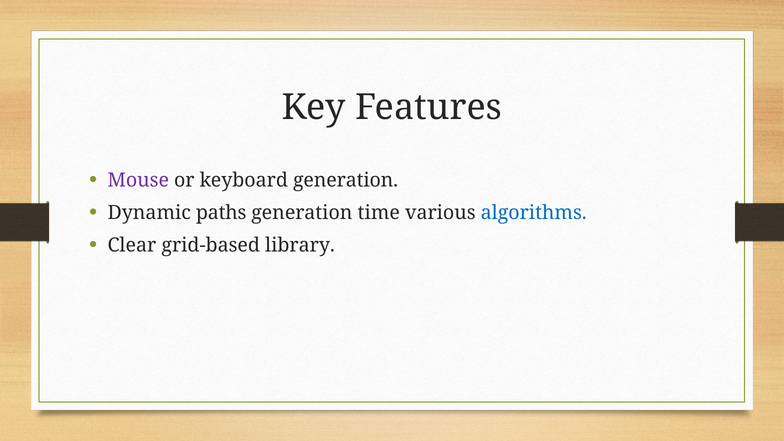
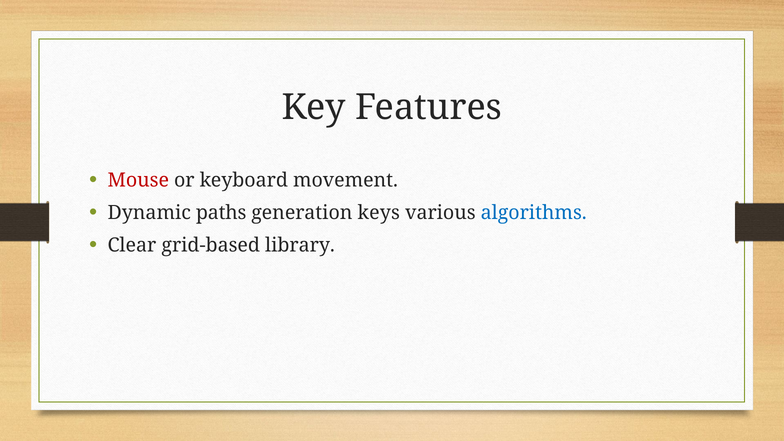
Mouse colour: purple -> red (138, 181)
keyboard generation: generation -> movement (346, 181)
time: time -> keys (379, 213)
